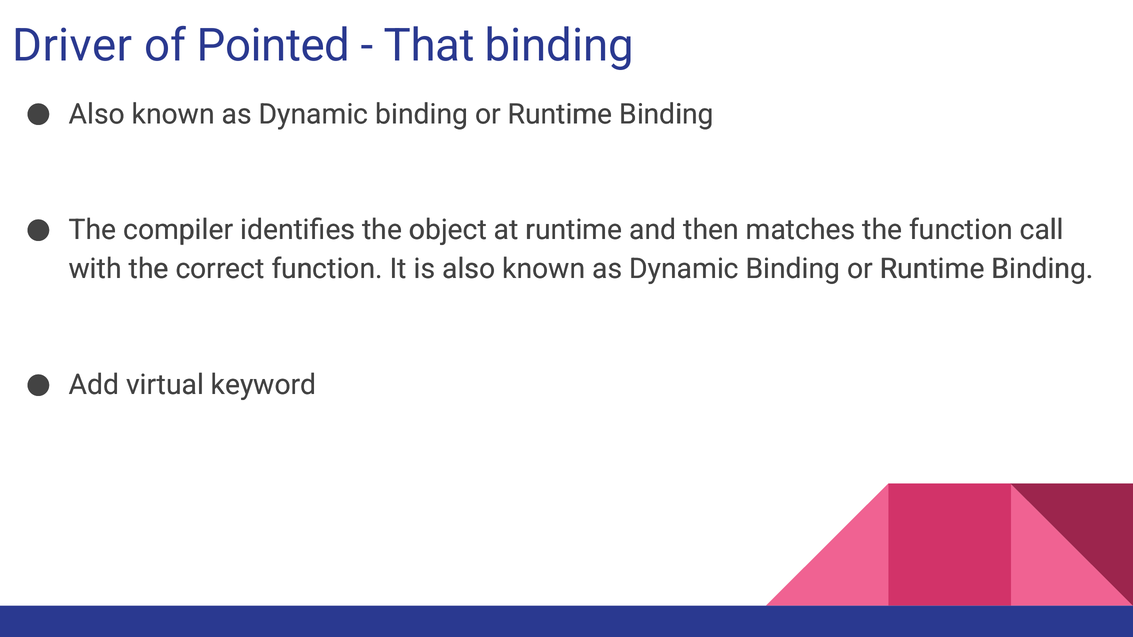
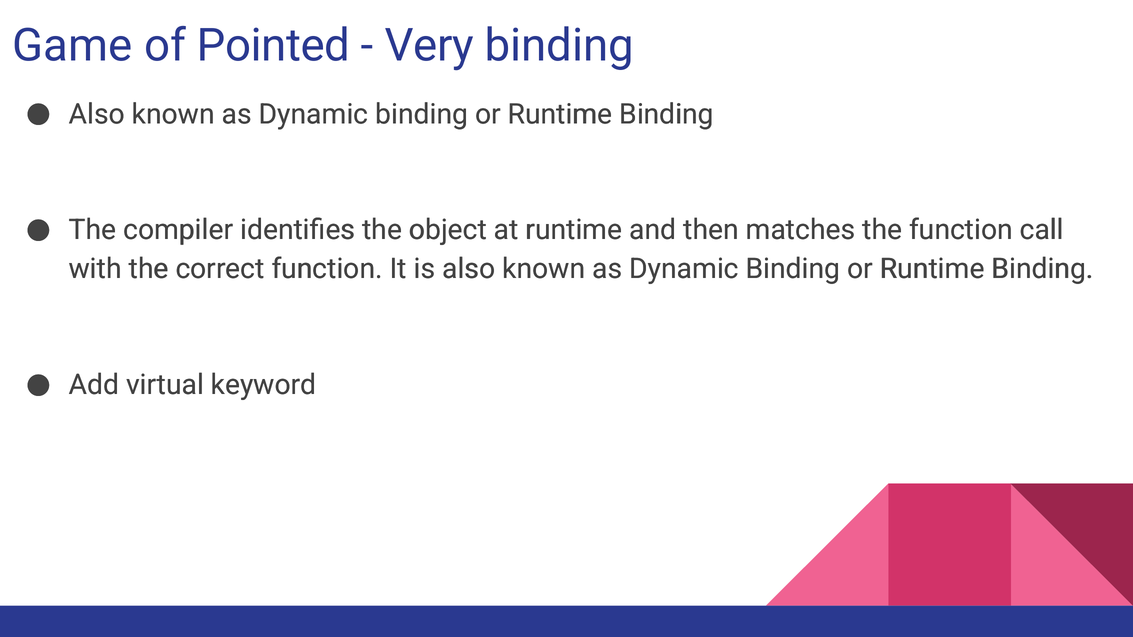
Driver: Driver -> Game (72, 46)
That: That -> Very (429, 46)
